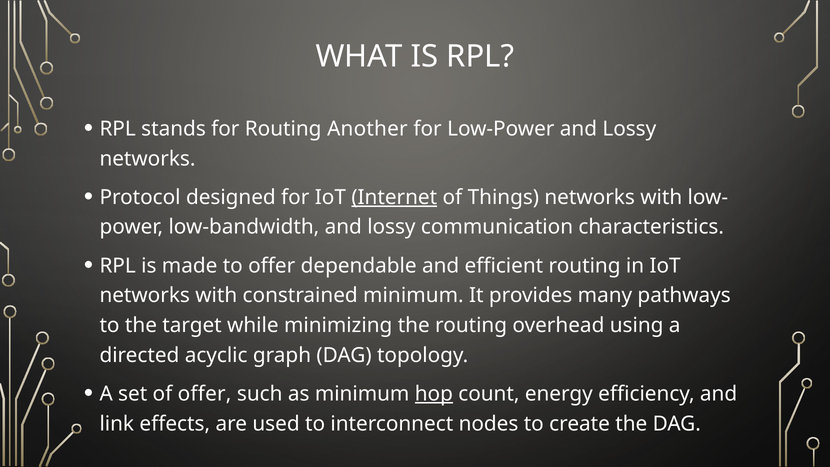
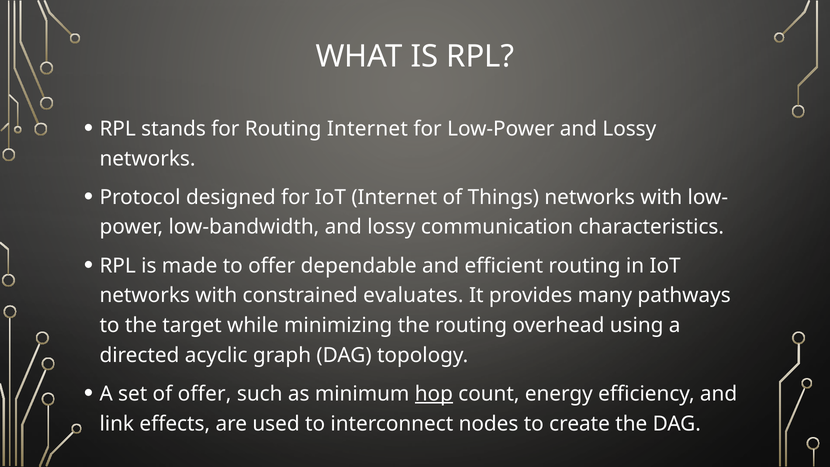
Routing Another: Another -> Internet (367, 129)
Internet underline: present -> none (394, 197)
constrained minimum: minimum -> evaluates (413, 295)
